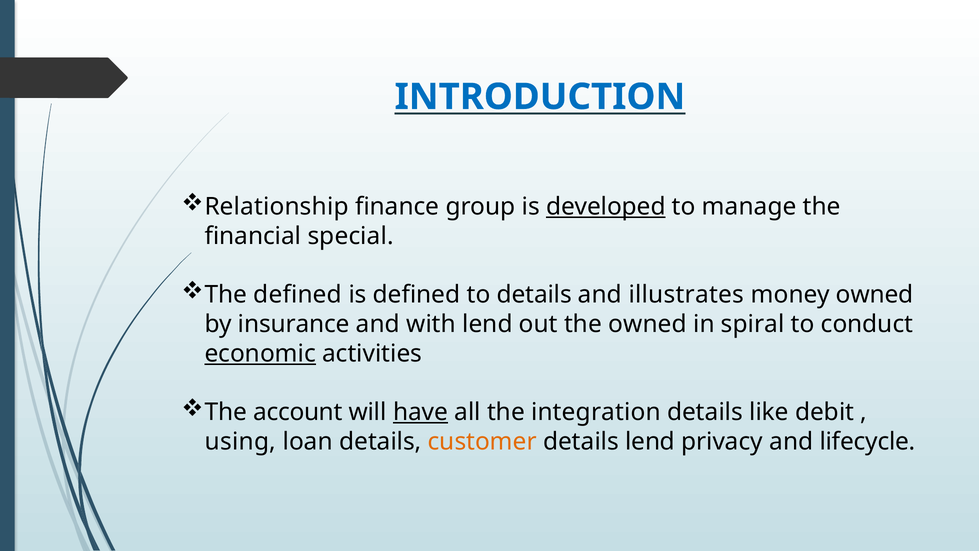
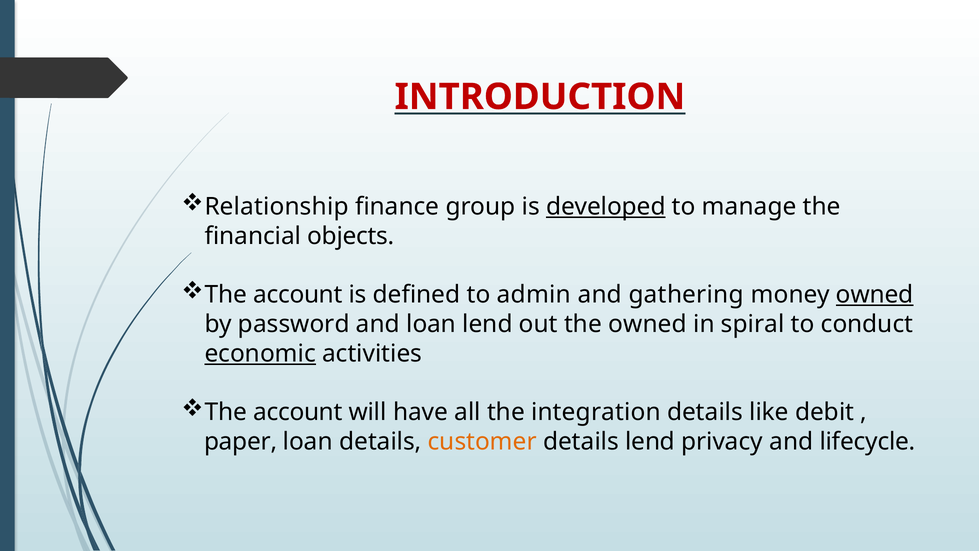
INTRODUCTION colour: blue -> red (540, 97)
special: special -> objects (351, 236)
defined: defined -> account (298, 295)
to details: details -> admin (534, 295)
illustrates: illustrates -> gathering (686, 295)
owned underline: none -> present (875, 295)
insurance: insurance -> password (294, 324)
and with: with -> loan (431, 324)
have underline: present -> none (421, 412)
using: using -> paper (241, 441)
